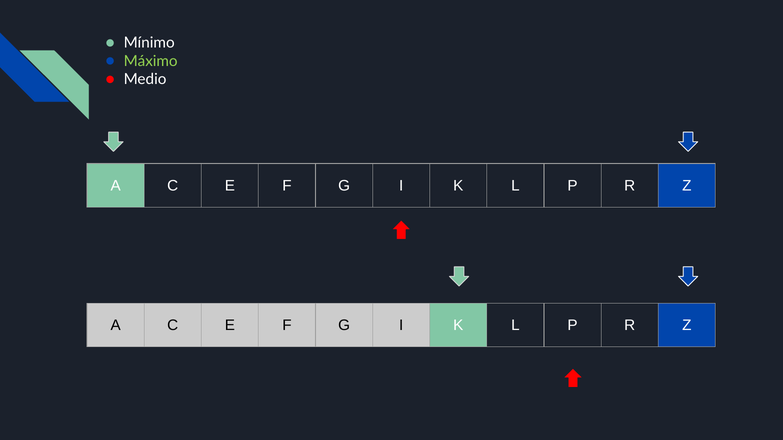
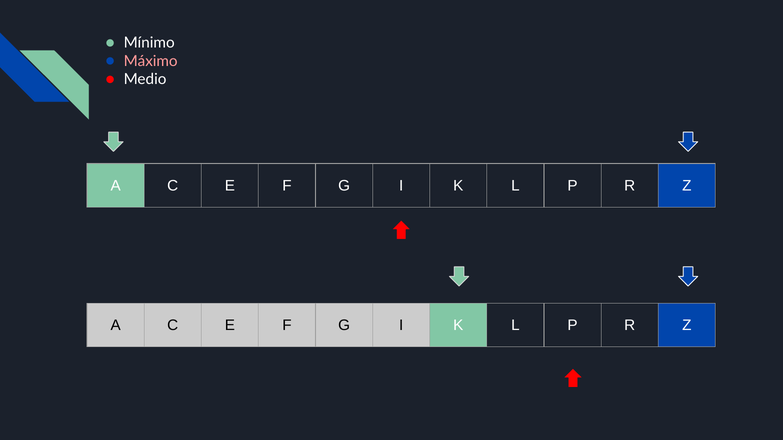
Máximo colour: light green -> pink (151, 61)
